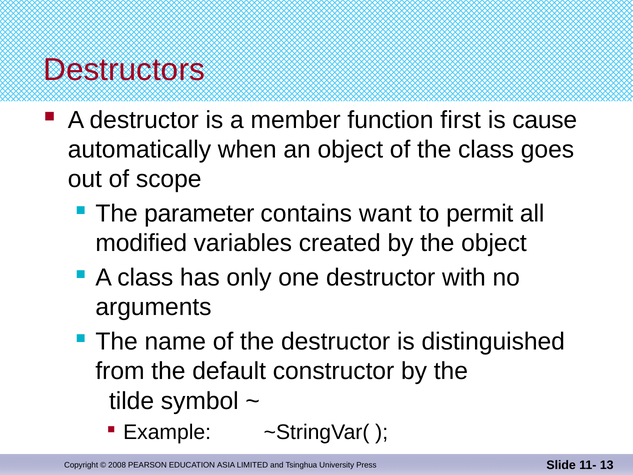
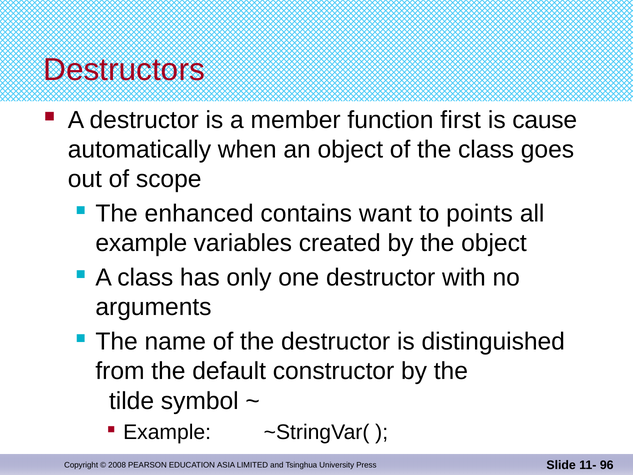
parameter: parameter -> enhanced (199, 213)
permit: permit -> points (480, 213)
modified: modified -> example (141, 243)
13: 13 -> 96 (607, 465)
